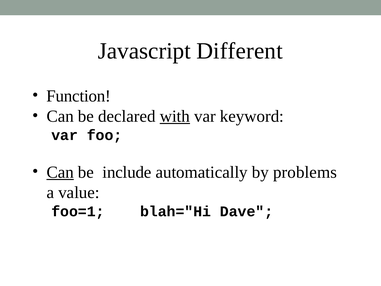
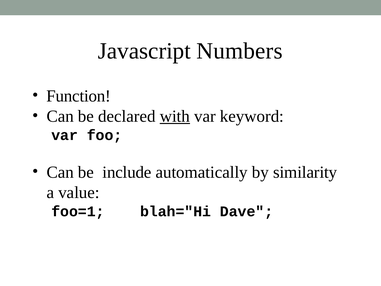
Different: Different -> Numbers (239, 51)
Can underline: present -> none (60, 172)
problems: problems -> similarity (305, 172)
